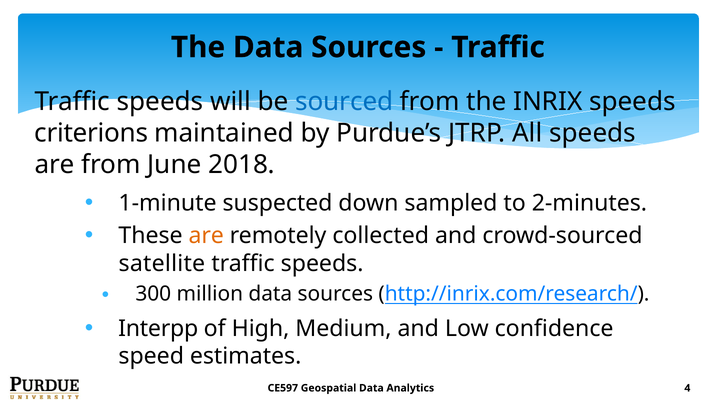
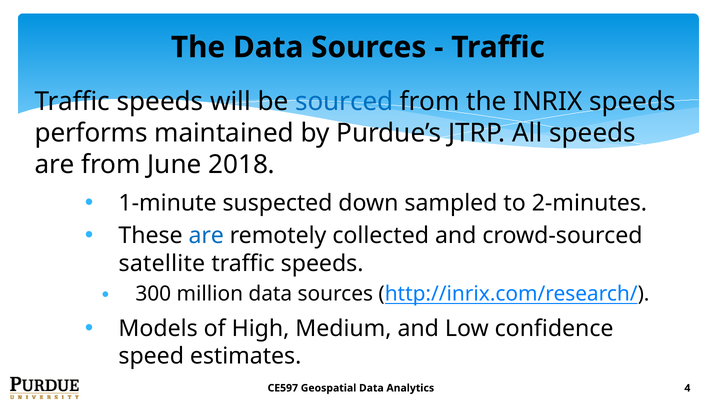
criterions: criterions -> performs (91, 133)
are colour: orange -> blue (206, 235)
Interpp: Interpp -> Models (158, 328)
